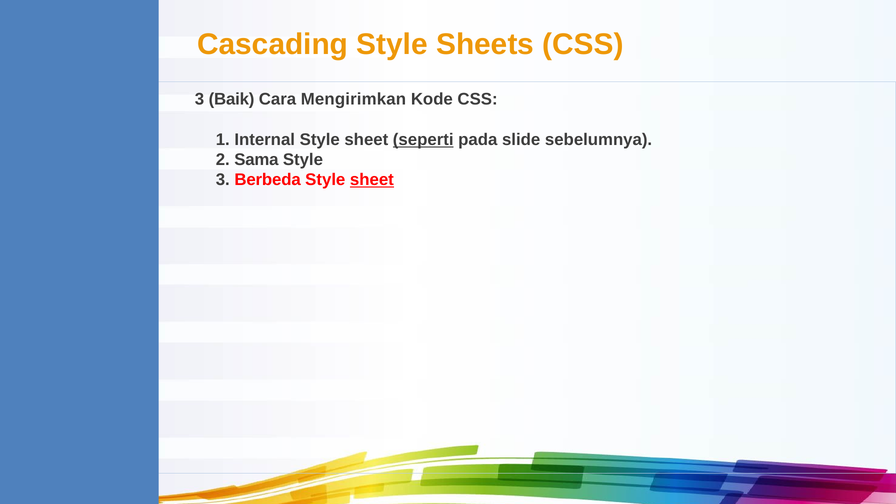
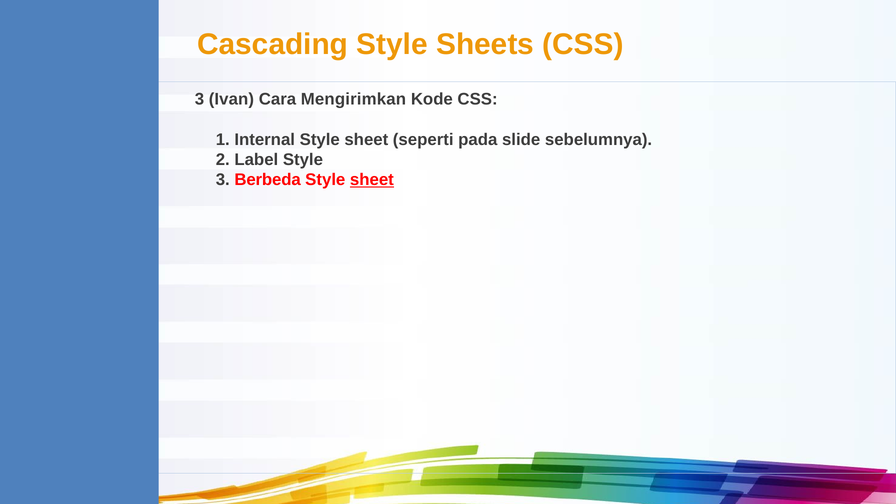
Baik: Baik -> Ivan (231, 99)
seperti underline: present -> none (423, 140)
Sama: Sama -> Label (256, 160)
